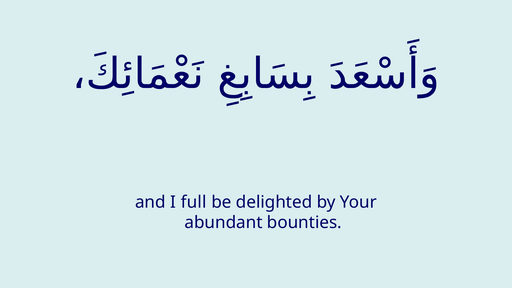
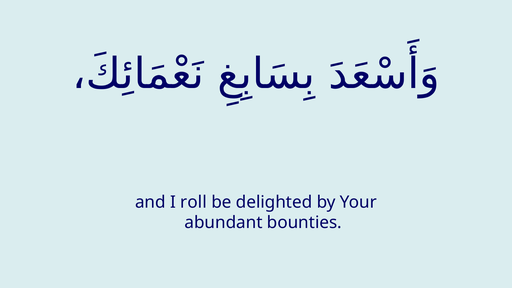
full: full -> roll (194, 202)
